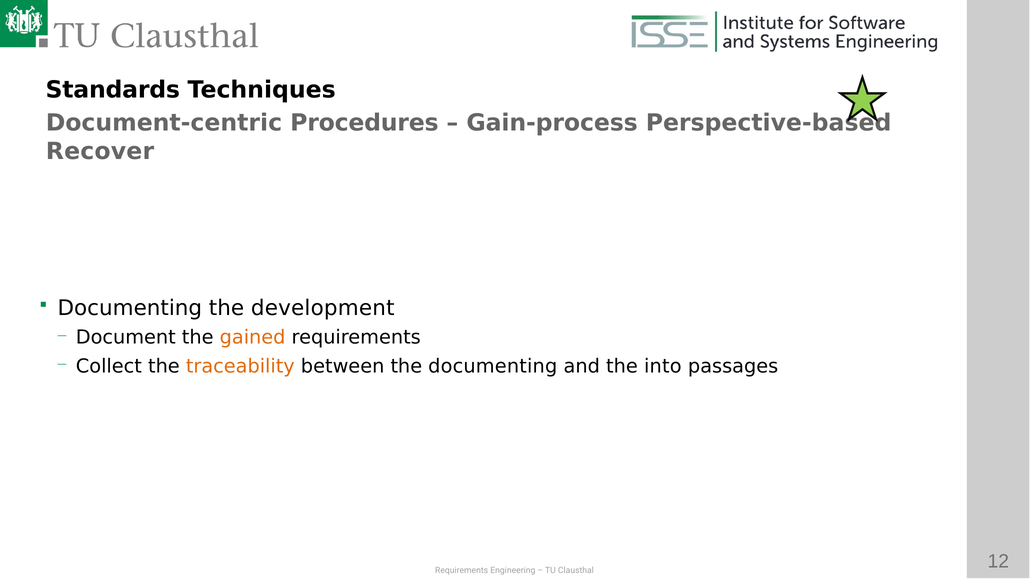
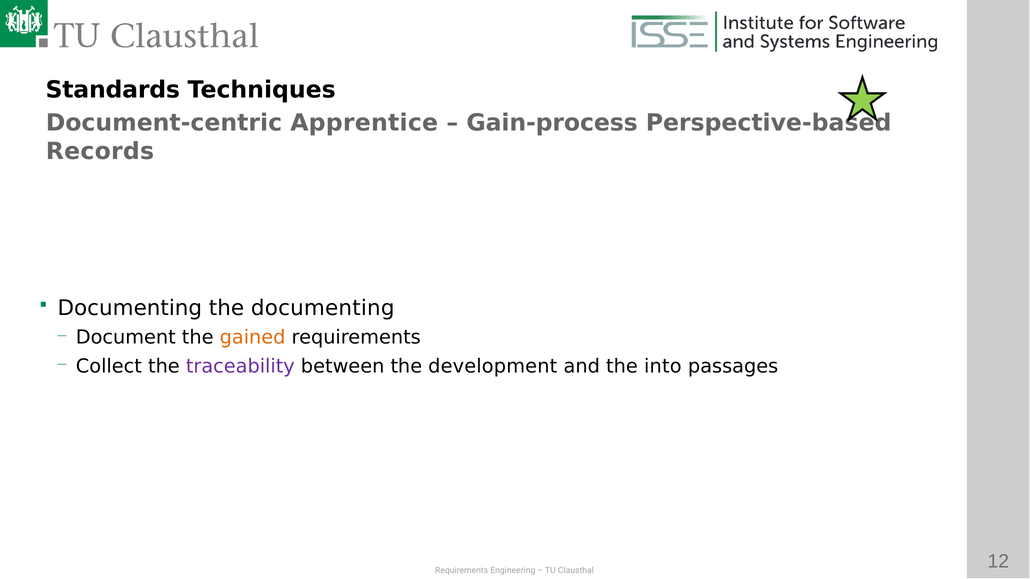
Procedures: Procedures -> Apprentice (364, 123)
Recover: Recover -> Records (100, 152)
the development: development -> documenting (323, 308)
traceability colour: orange -> purple (240, 366)
the documenting: documenting -> development (493, 366)
